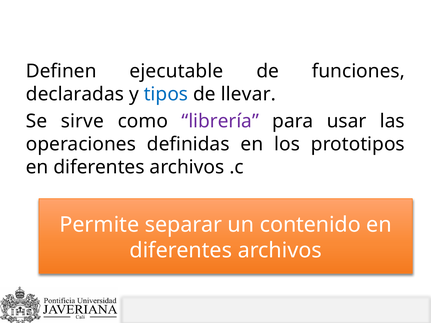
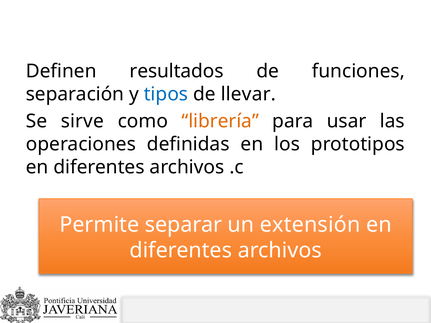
ejecutable: ejecutable -> resultados (177, 71)
declaradas: declaradas -> separación (75, 94)
librería colour: purple -> orange (220, 121)
contenido: contenido -> extensión (310, 225)
